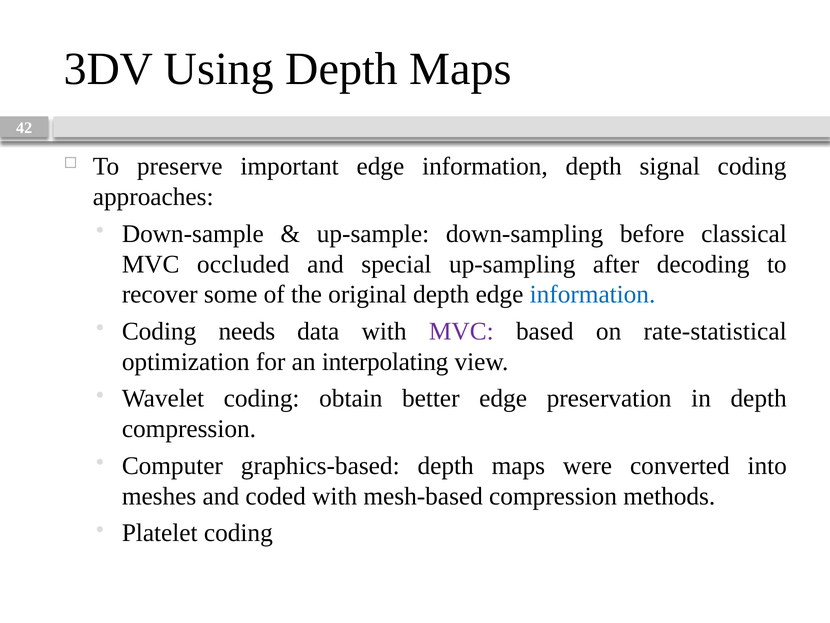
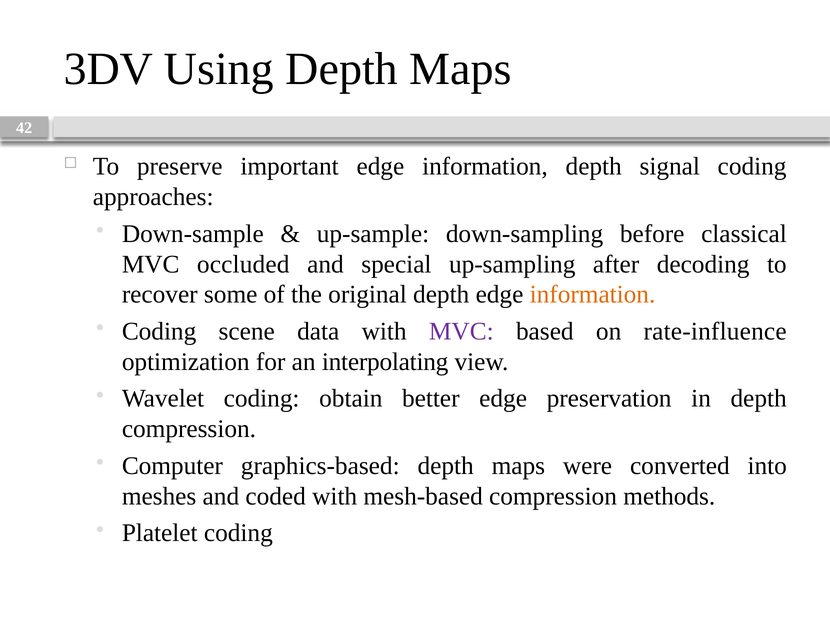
information colour: blue -> orange (593, 294)
needs: needs -> scene (247, 331)
rate-statistical: rate-statistical -> rate-influence (715, 331)
